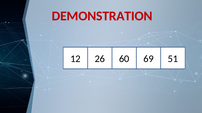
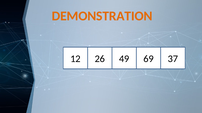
DEMONSTRATION colour: red -> orange (102, 16)
60: 60 -> 49 (124, 59)
51: 51 -> 37 (173, 59)
